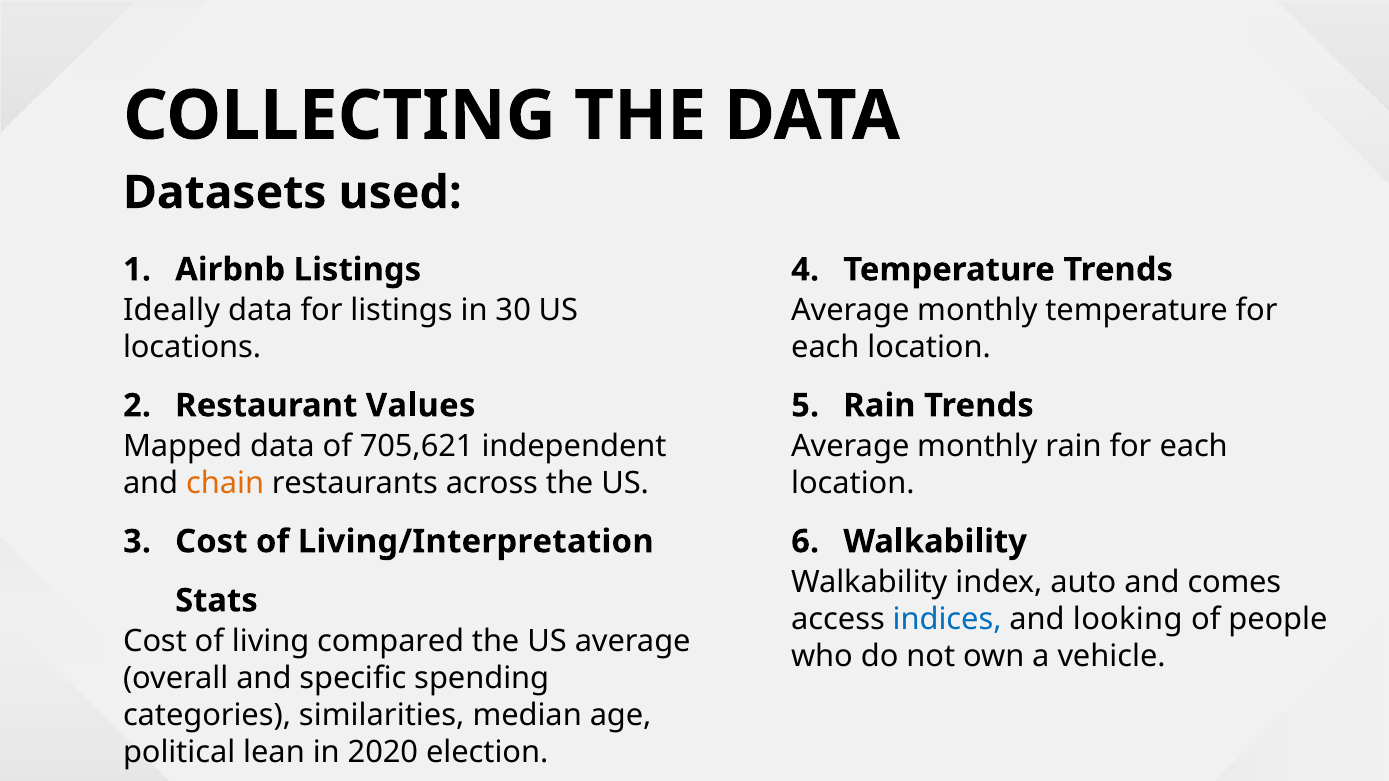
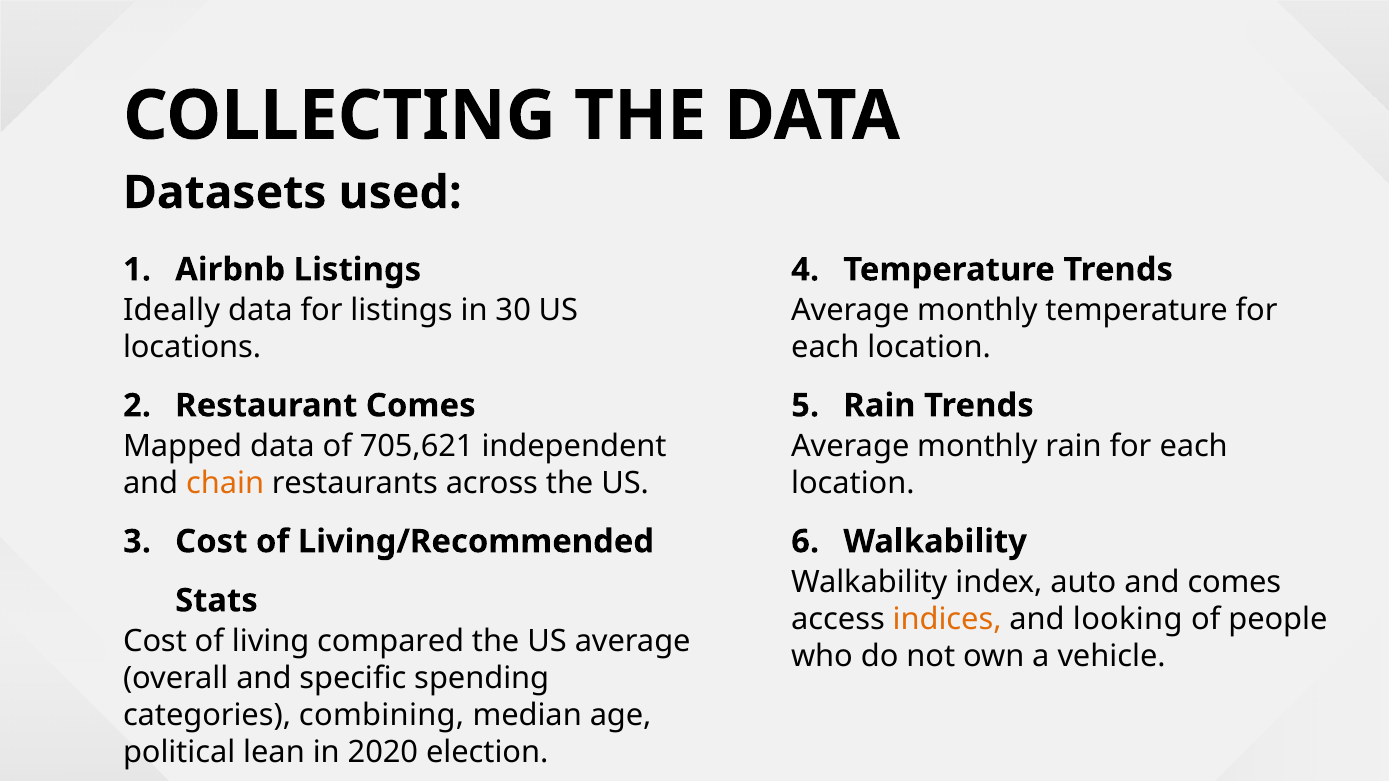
Restaurant Values: Values -> Comes (421, 406)
Living/Interpretation: Living/Interpretation -> Living/Recommended (476, 542)
indices colour: blue -> orange (947, 620)
similarities: similarities -> combining (382, 716)
